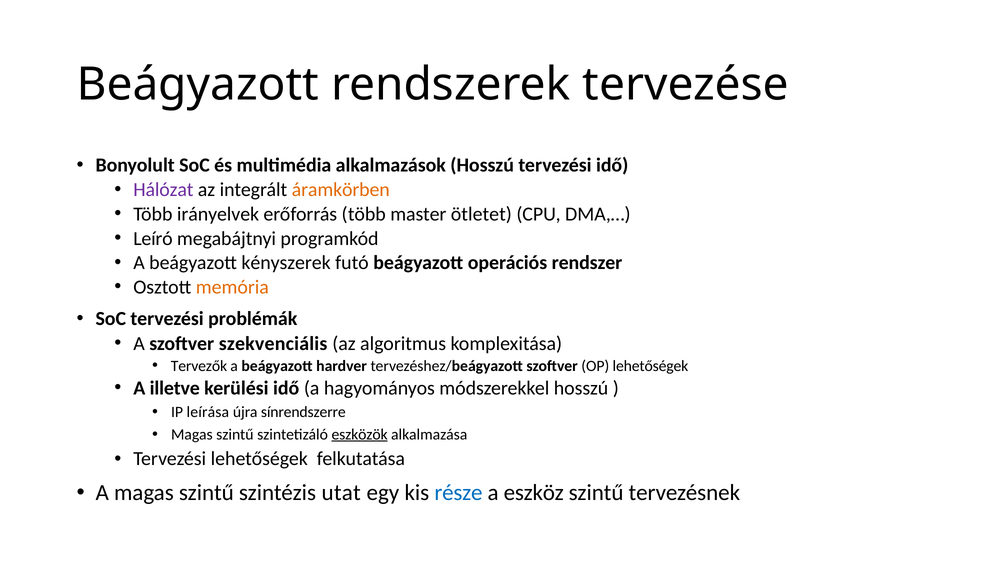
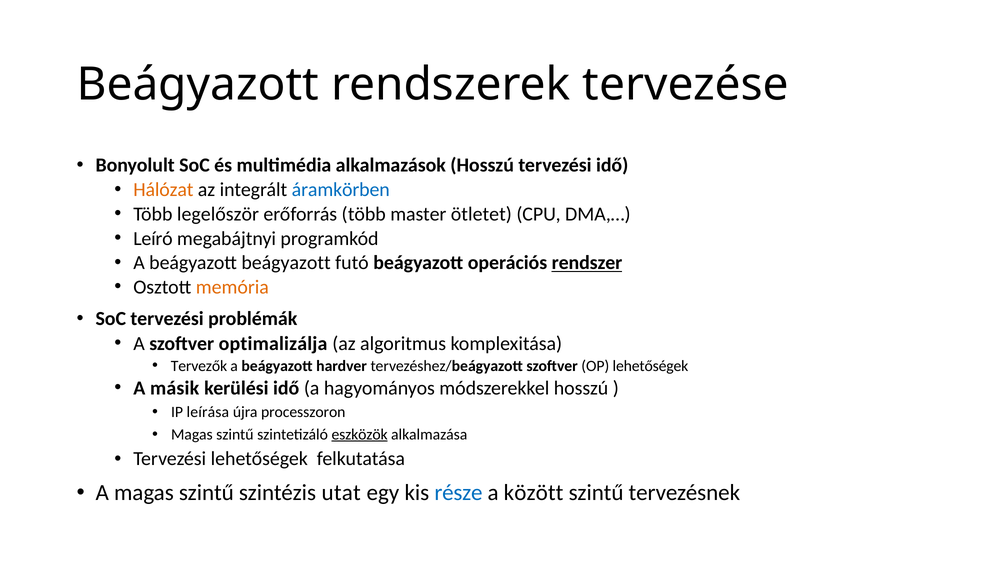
Hálózat colour: purple -> orange (163, 190)
áramkörben colour: orange -> blue (341, 190)
irányelvek: irányelvek -> legelőször (218, 214)
beágyazott kényszerek: kényszerek -> beágyazott (286, 263)
rendszer underline: none -> present (587, 263)
szekvenciális: szekvenciális -> optimalizálja (273, 343)
illetve: illetve -> másik (175, 388)
sínrendszerre: sínrendszerre -> processzoron (303, 412)
eszköz: eszköz -> között (534, 492)
